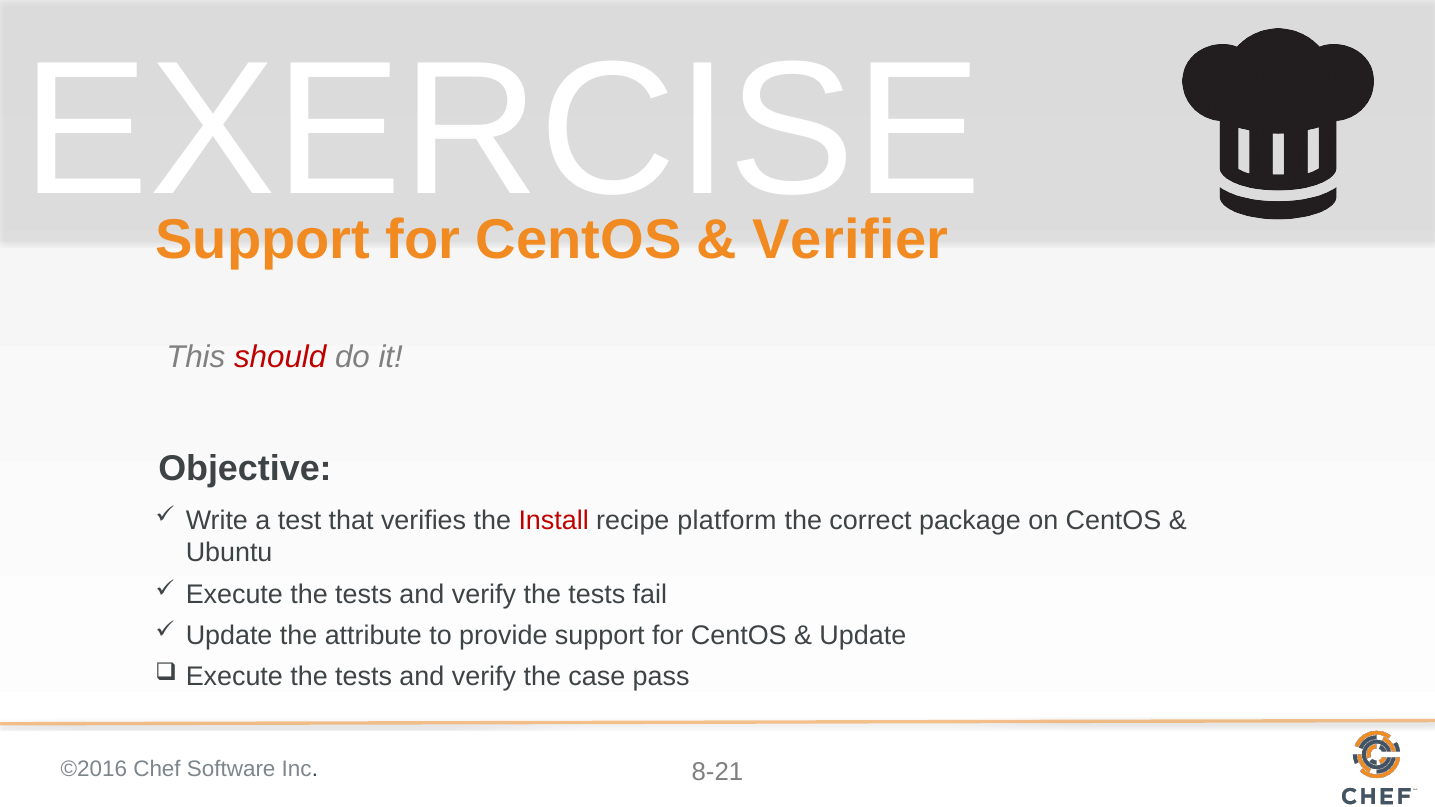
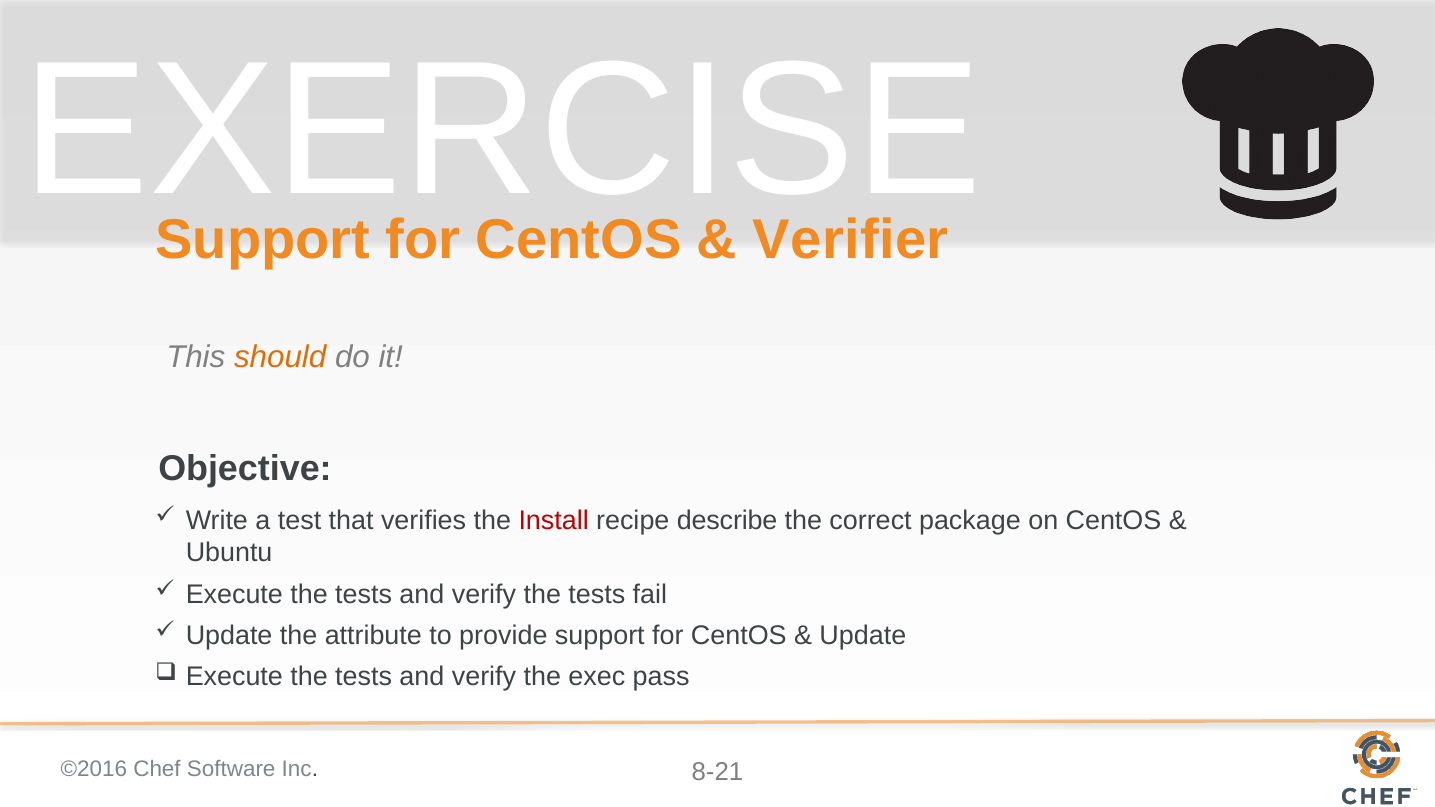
should colour: red -> orange (280, 357)
platform: platform -> describe (727, 521)
case: case -> exec (597, 677)
